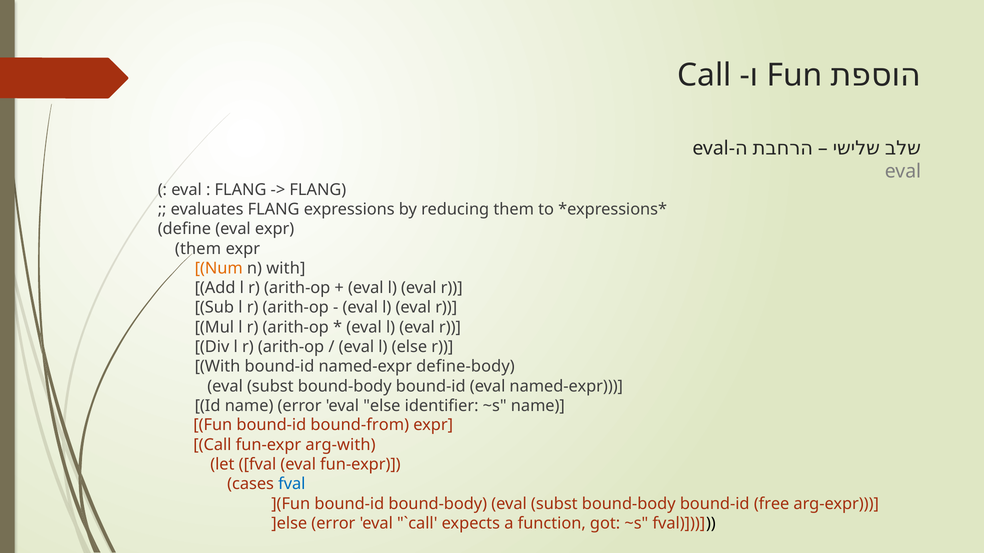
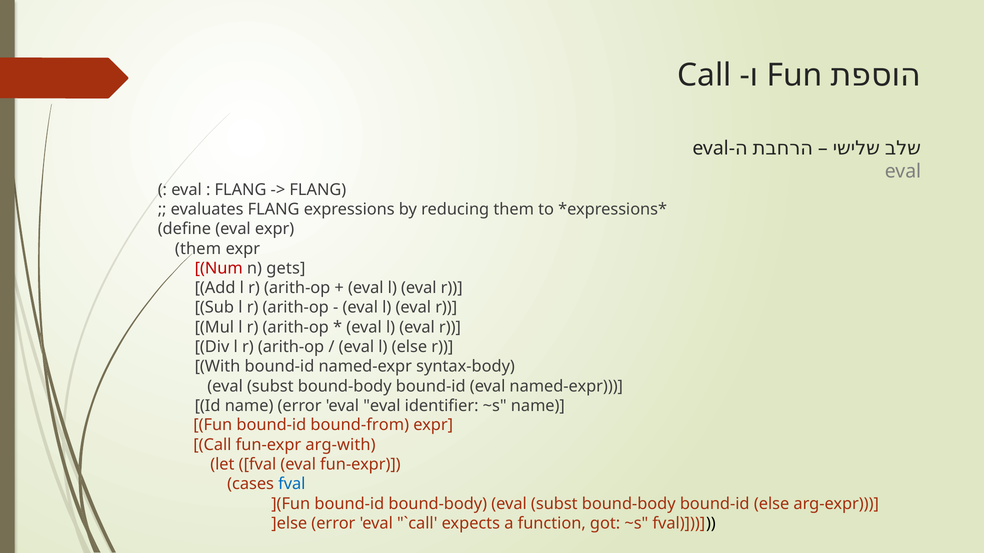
Num colour: orange -> red (219, 269)
n with: with -> gets (286, 269)
define-body: define-body -> syntax-body (466, 367)
error eval else: else -> eval (382, 406)
bound-id free: free -> else (772, 504)
